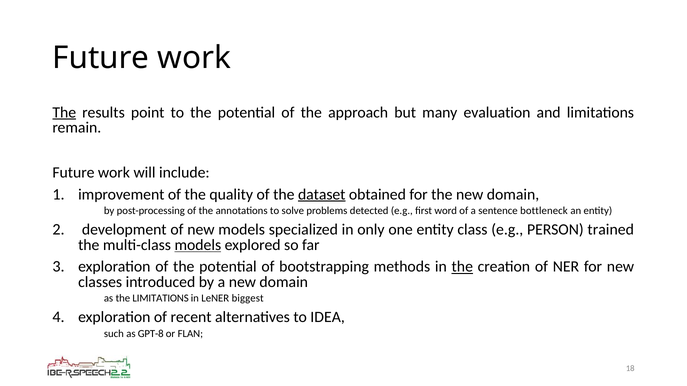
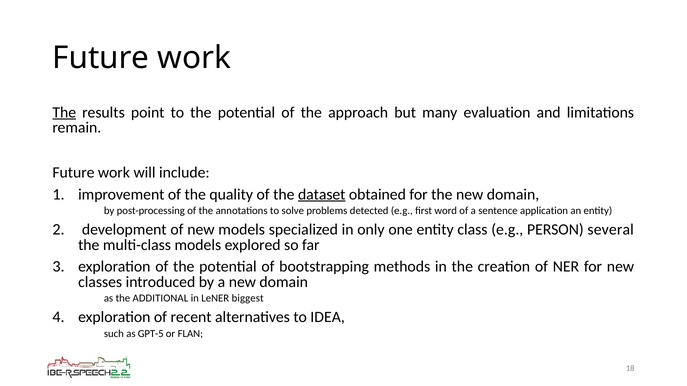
bottleneck: bottleneck -> application (544, 211)
trained: trained -> several (611, 230)
models underline: present -> none (198, 245)
the underline: present -> none (462, 267)
the LIMITATIONS: LIMITATIONS -> ADDITIONAL (160, 299)
GPT-8: GPT-8 -> GPT-5 (151, 334)
